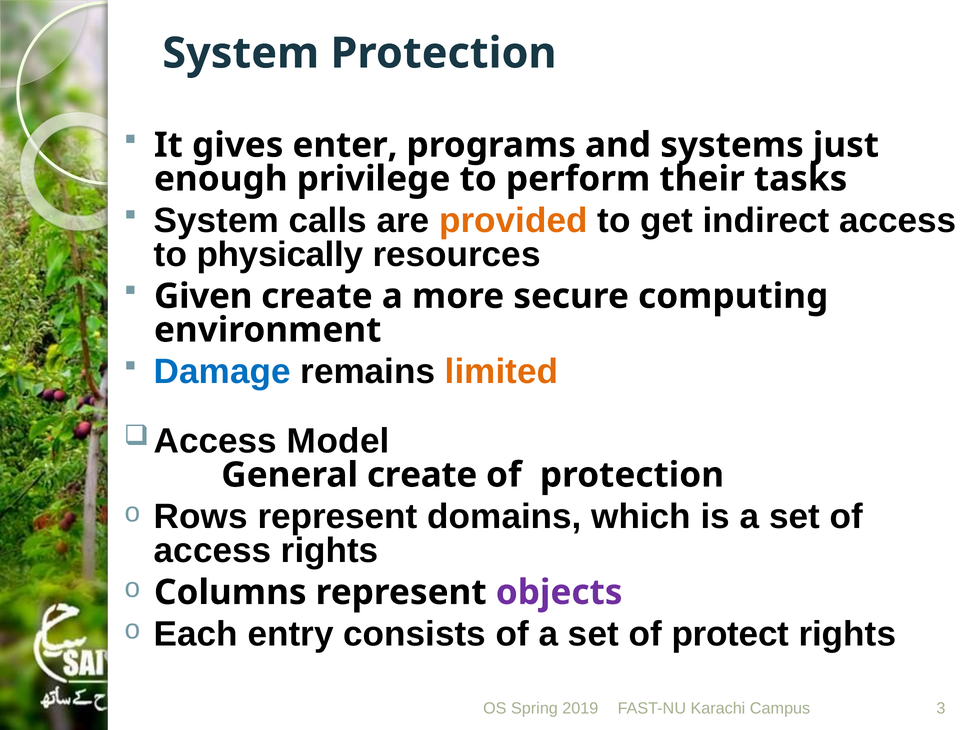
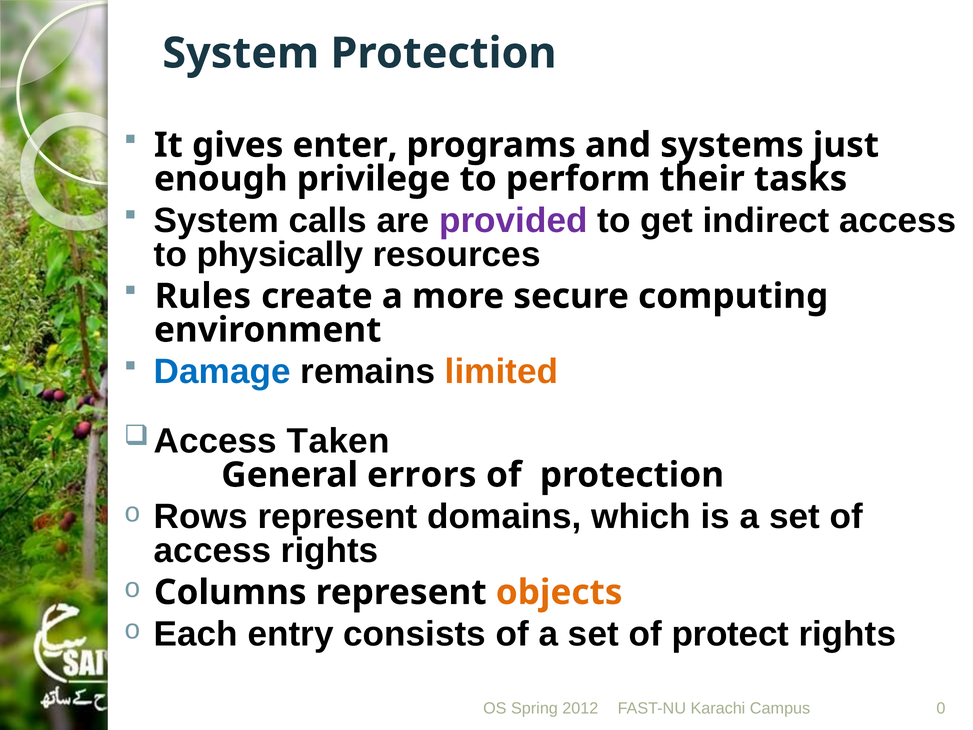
provided colour: orange -> purple (513, 221)
Given: Given -> Rules (203, 296)
Model: Model -> Taken (338, 441)
General create: create -> errors (422, 475)
objects colour: purple -> orange (559, 592)
2019: 2019 -> 2012 (580, 708)
3: 3 -> 0 (941, 708)
